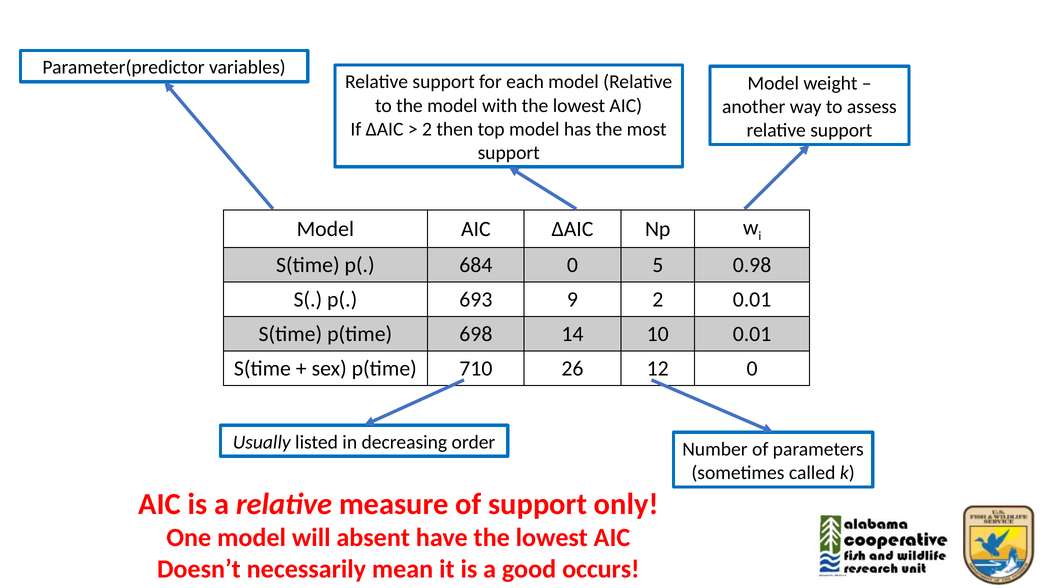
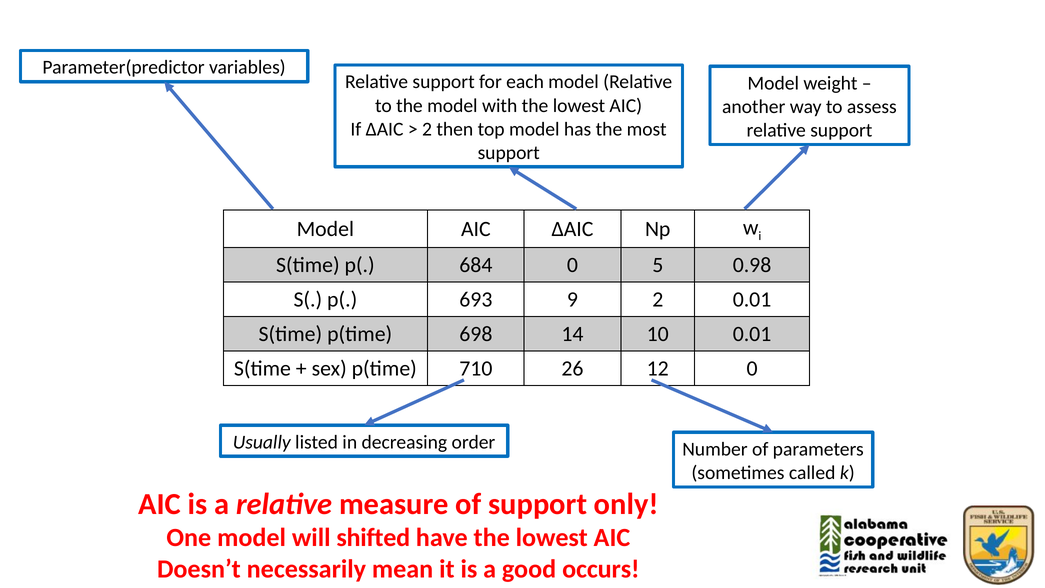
absent: absent -> shifted (373, 538)
